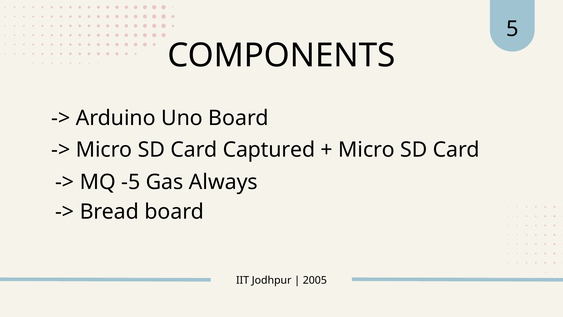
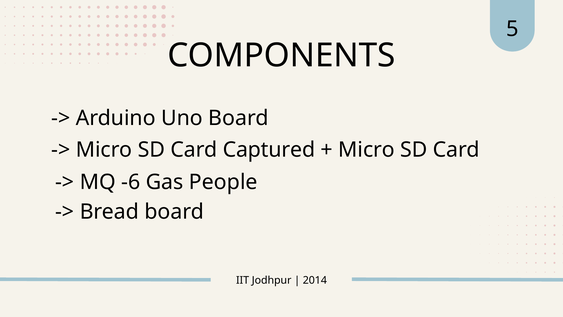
-5: -5 -> -6 (131, 182)
Always: Always -> People (223, 182)
2005: 2005 -> 2014 (315, 280)
